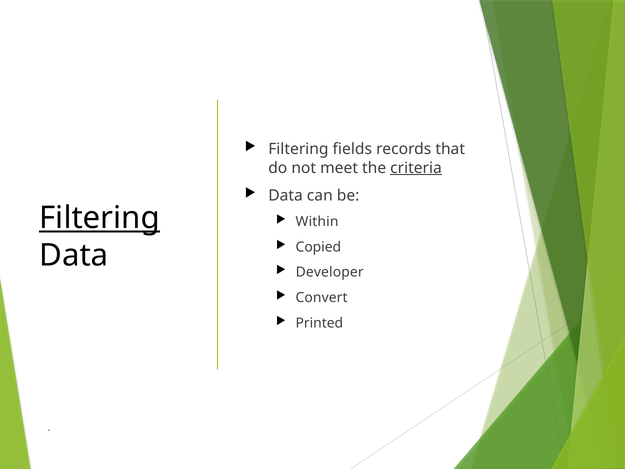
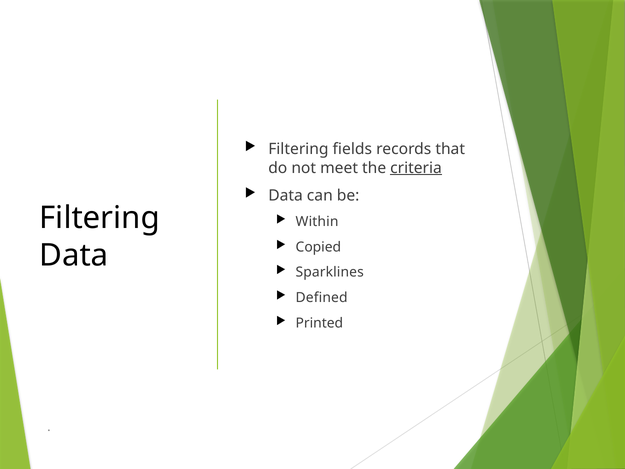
Filtering underline: present -> none (100, 218)
Developer: Developer -> Sparklines (330, 272)
Convert: Convert -> Defined (322, 297)
